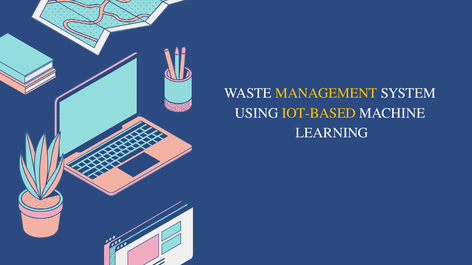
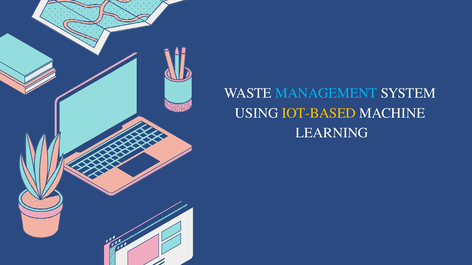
MANAGEMENT colour: yellow -> light blue (326, 93)
